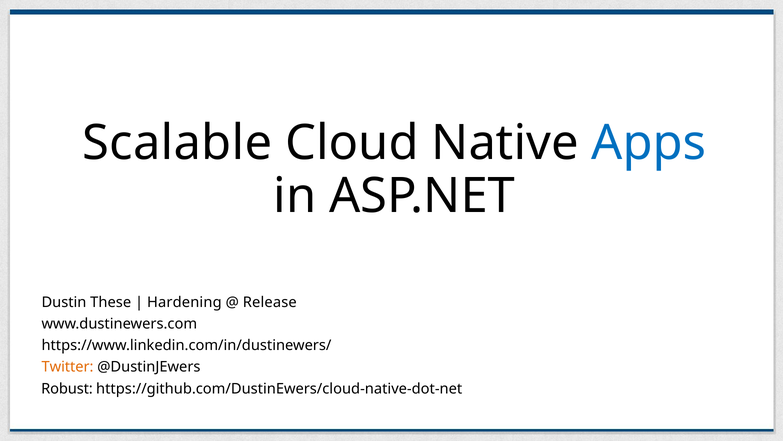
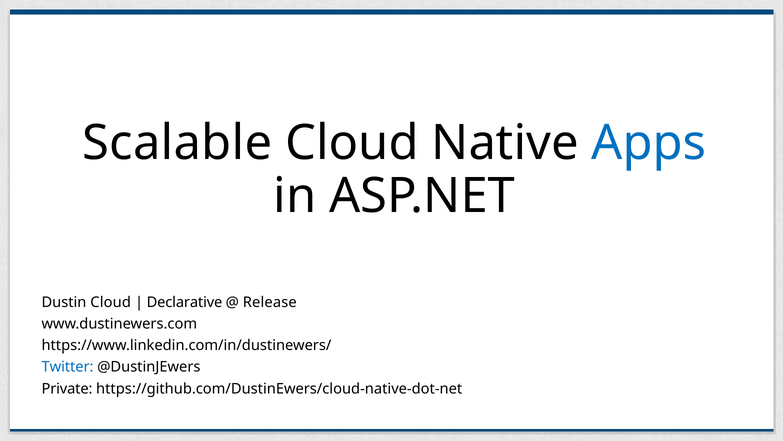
Dustin These: These -> Cloud (111, 302)
Hardening: Hardening -> Declarative (185, 302)
Twitter colour: orange -> blue (68, 367)
Robust: Robust -> Private (67, 388)
